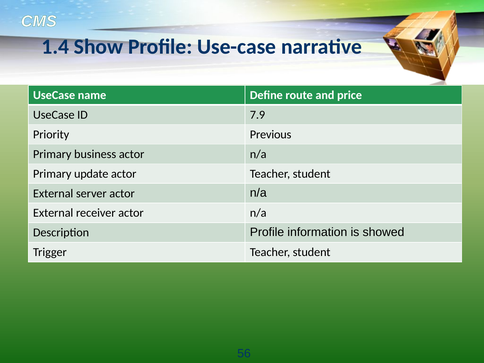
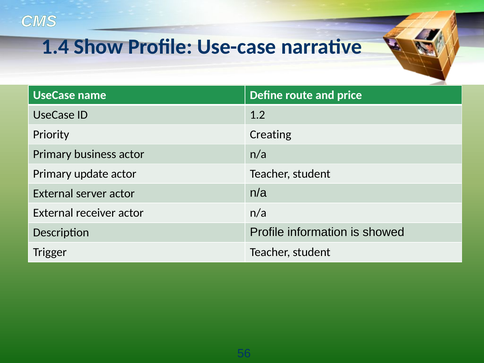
7.9: 7.9 -> 1.2 (257, 115)
Previous: Previous -> Creating (271, 134)
